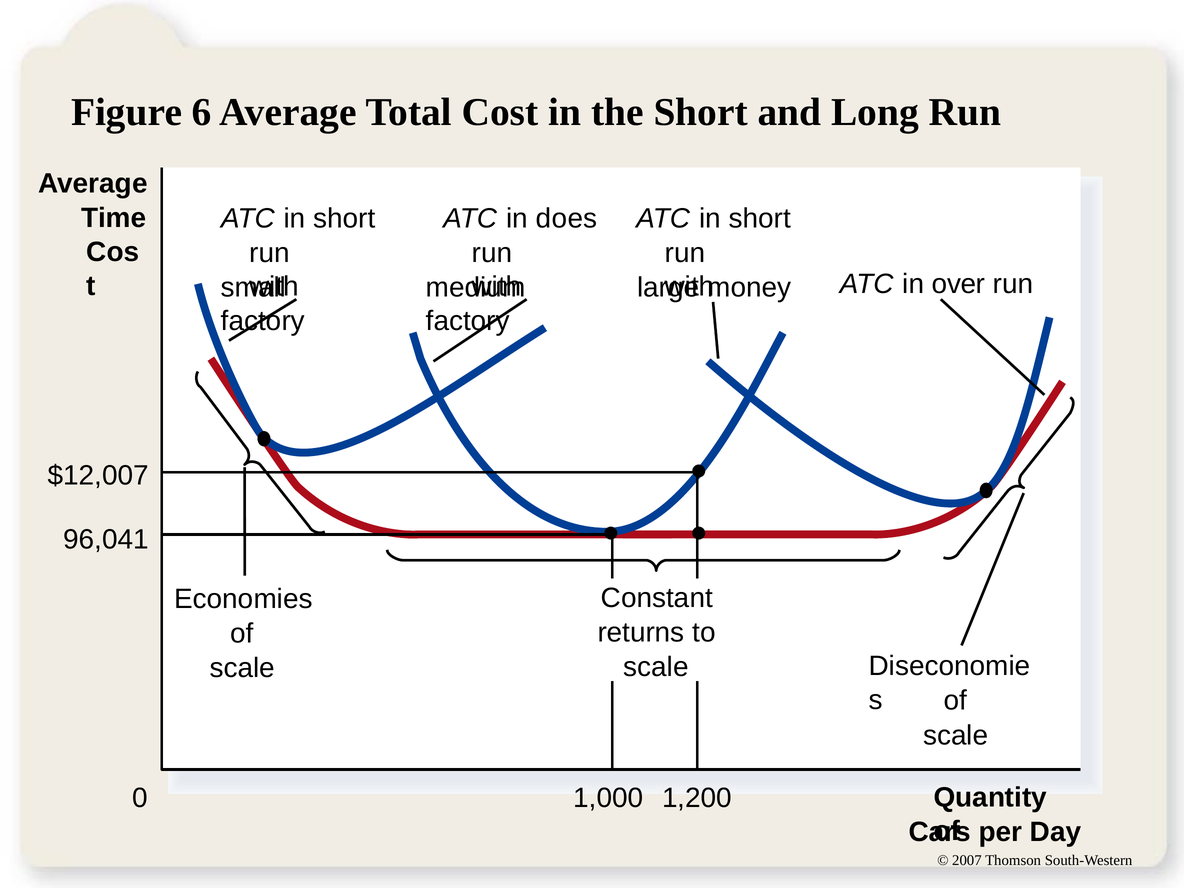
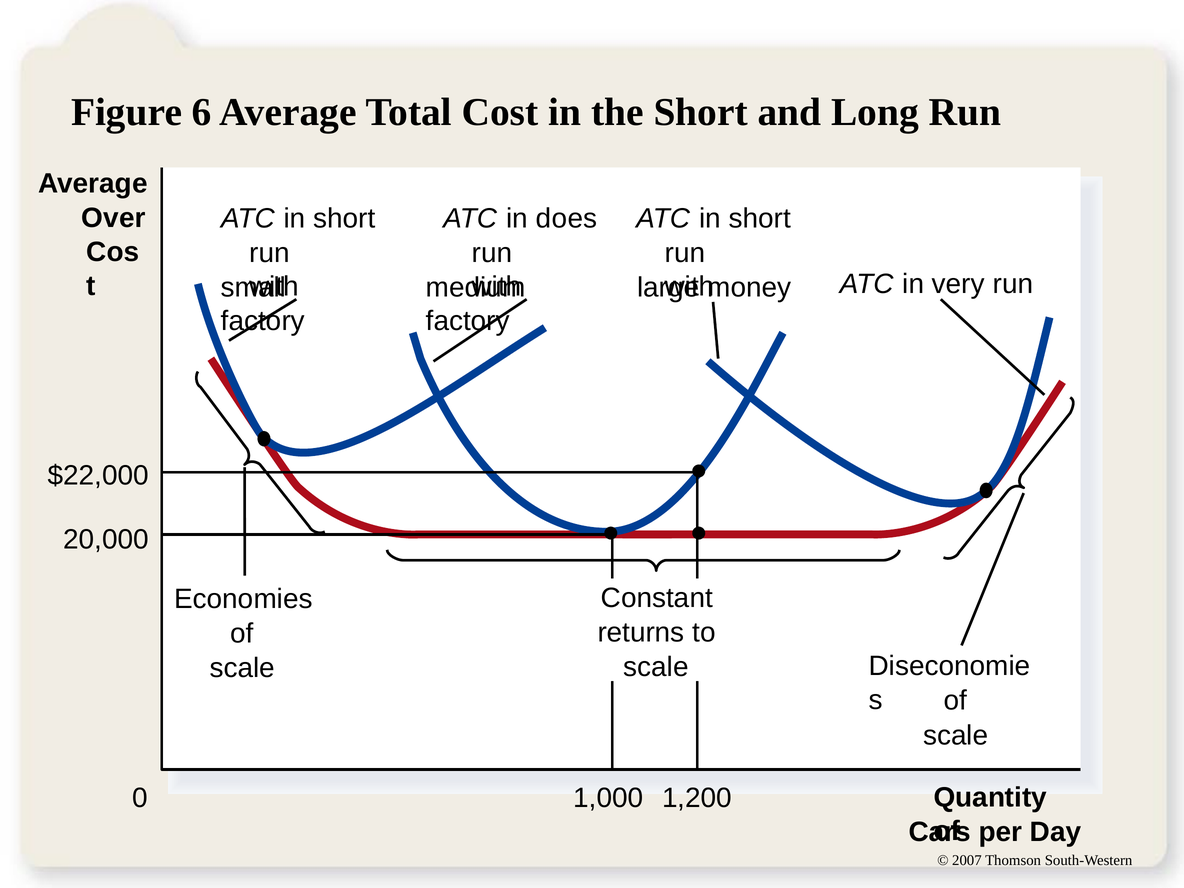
Time: Time -> Over (114, 218)
over: over -> very (958, 284)
$12,007: $12,007 -> $22,000 (98, 476)
96,041: 96,041 -> 20,000 (106, 539)
